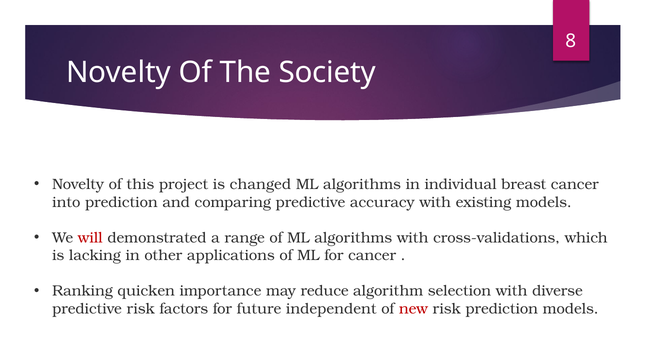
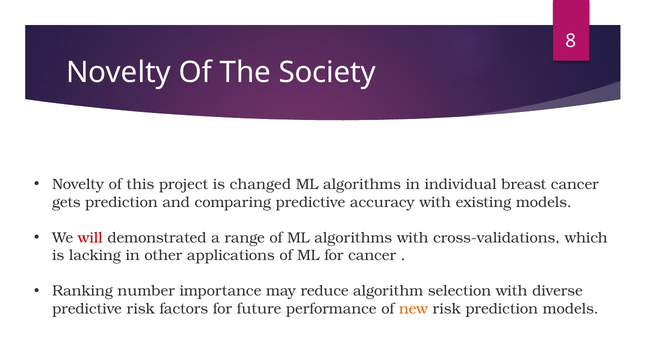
into: into -> gets (66, 202)
quicken: quicken -> number (146, 291)
independent: independent -> performance (331, 308)
new colour: red -> orange (413, 308)
